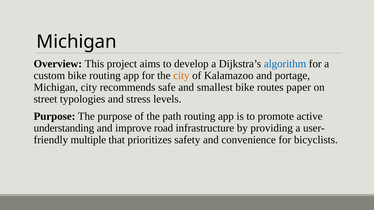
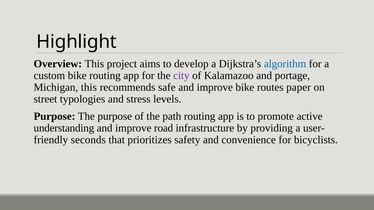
Michigan: Michigan -> Highlight (77, 42)
city colour: orange -> purple (181, 76)
Michigan city: city -> this (89, 87)
safe and smallest: smallest -> improve (215, 87)
multiple: multiple -> seconds (88, 140)
